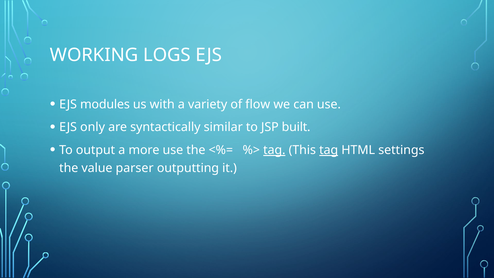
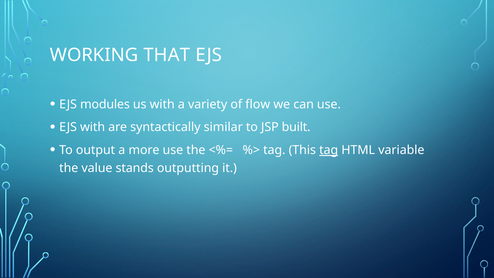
LOGS: LOGS -> THAT (167, 55)
EJS only: only -> with (93, 127)
tag underline: present -> none (274, 150)
settings: settings -> variable (401, 150)
parser: parser -> stands (135, 168)
